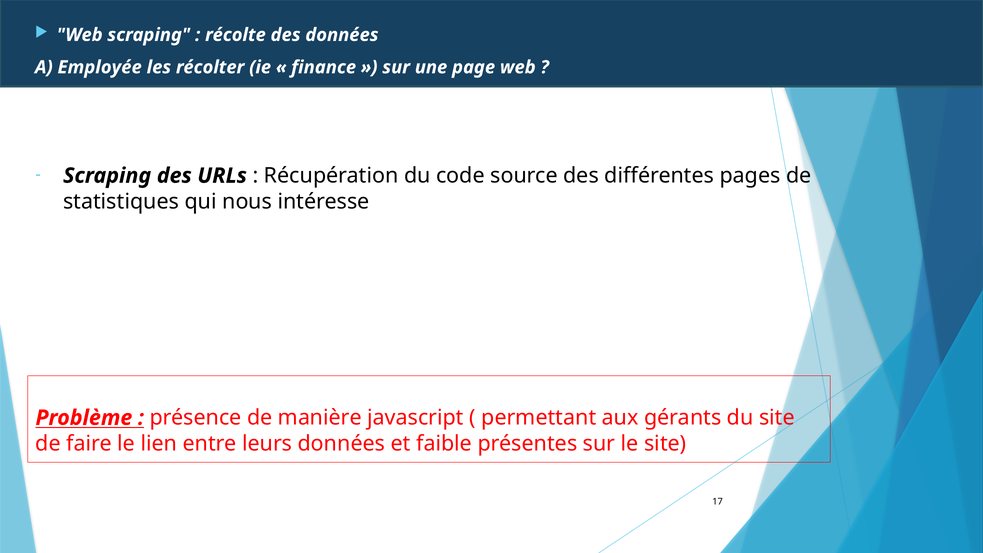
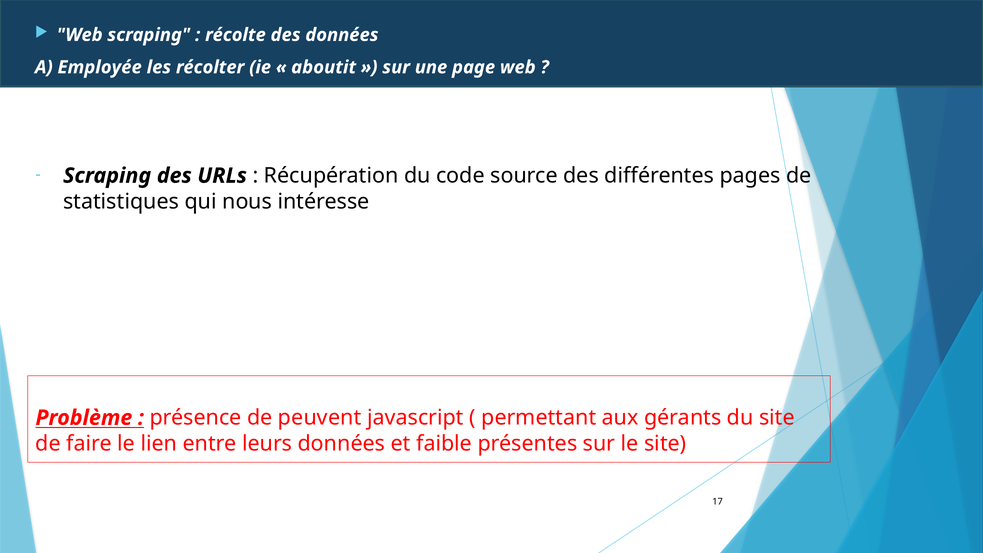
finance: finance -> aboutit (324, 67)
manière: manière -> peuvent (320, 418)
